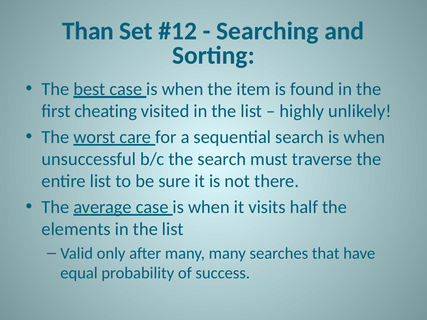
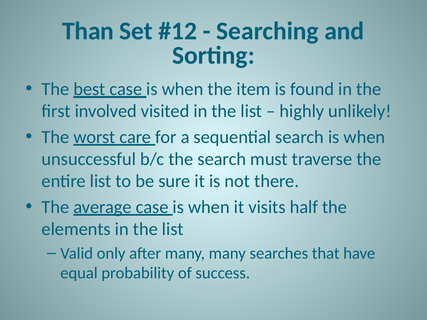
cheating: cheating -> involved (106, 111)
